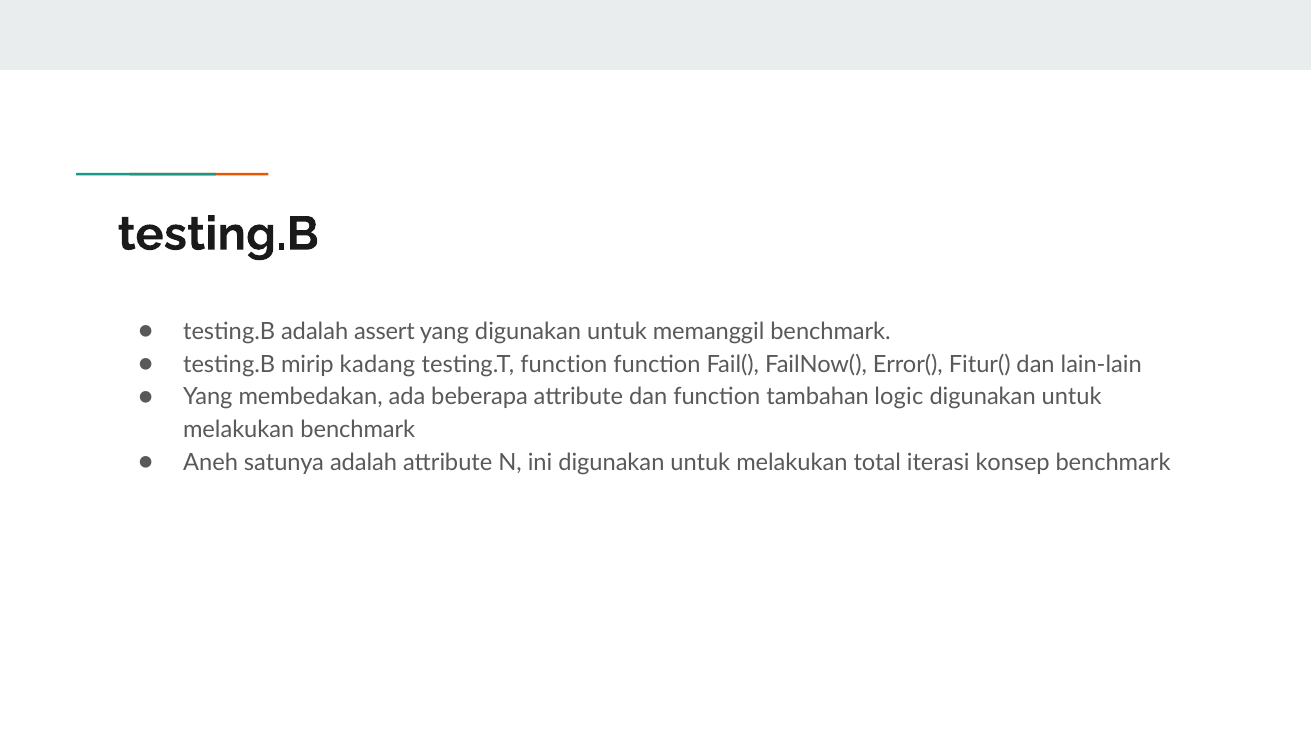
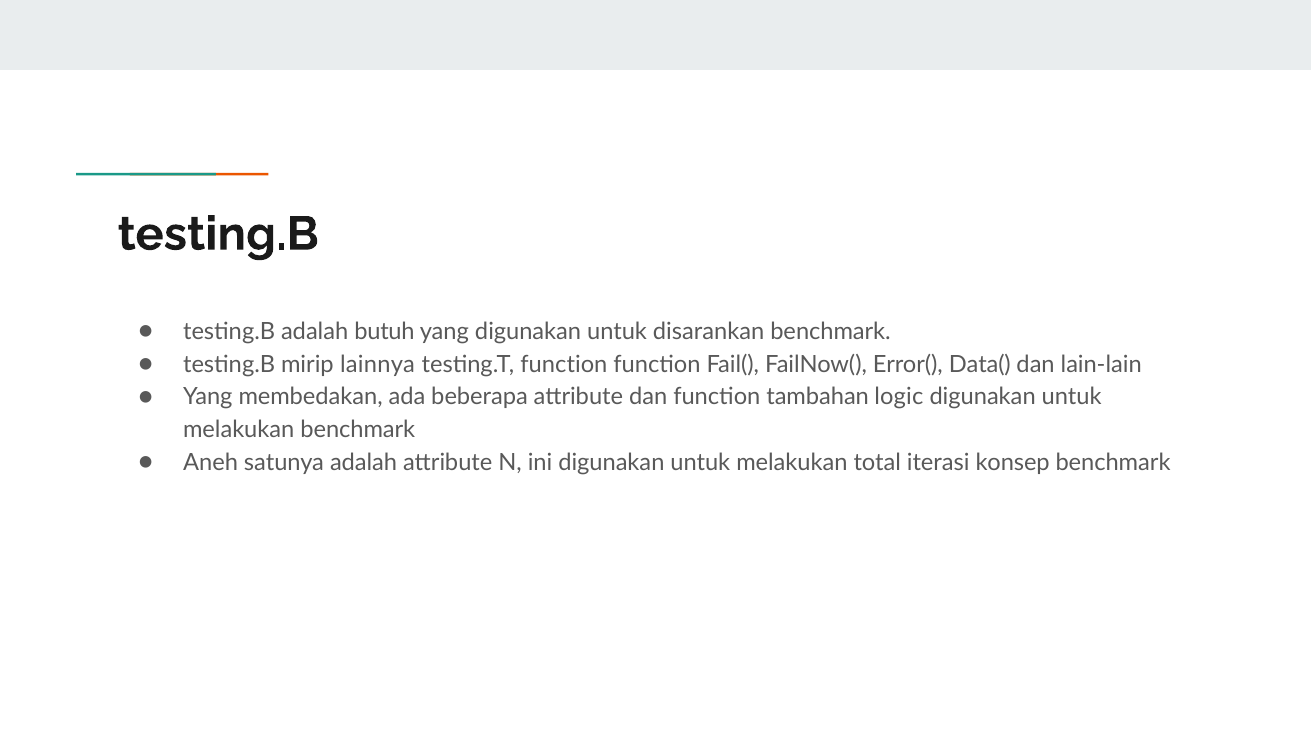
assert: assert -> butuh (384, 331)
memanggil: memanggil -> disarankan (709, 331)
kadang: kadang -> lainnya (378, 364)
Fitur(: Fitur( -> Data( (980, 364)
